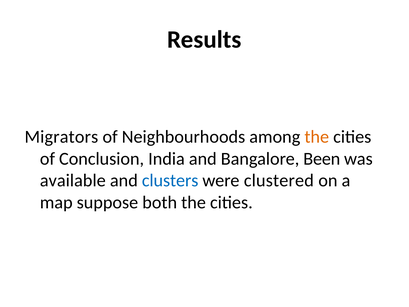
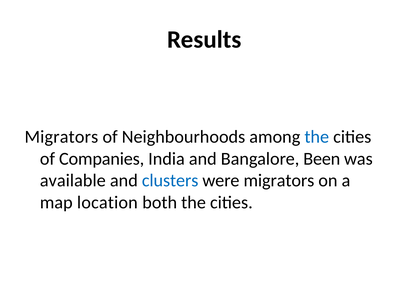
the colour: orange -> blue (317, 137)
Conclusion: Conclusion -> Companies (102, 159)
were clustered: clustered -> migrators (279, 180)
suppose: suppose -> location (107, 202)
